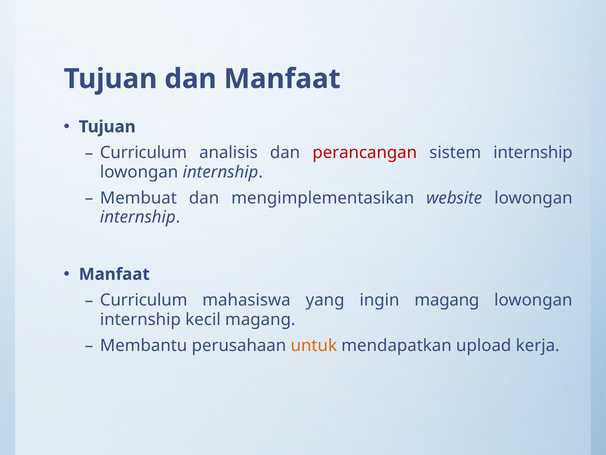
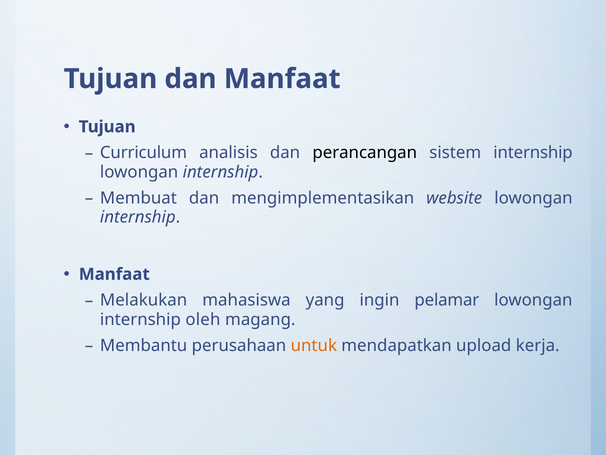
perancangan colour: red -> black (365, 153)
Curriculum: Curriculum -> Melakukan (144, 300)
ingin magang: magang -> pelamar (447, 300)
kecil: kecil -> oleh (203, 319)
